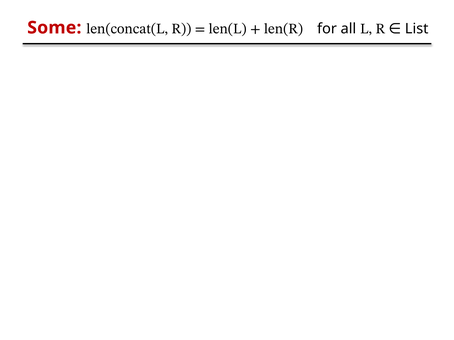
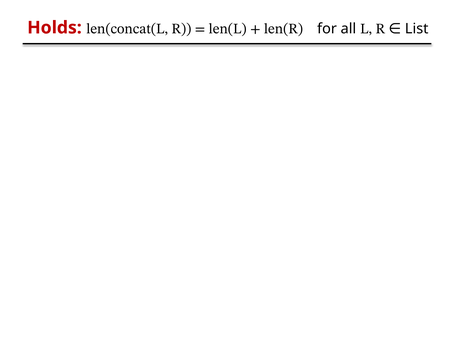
Some: Some -> Holds (54, 28)
